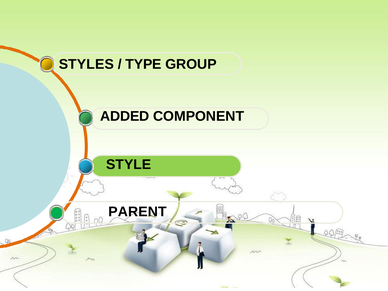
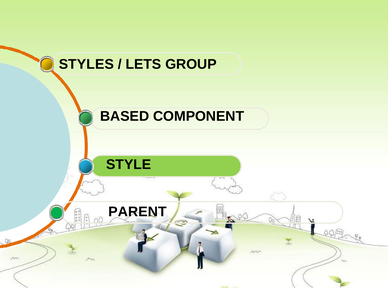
TYPE: TYPE -> LETS (143, 64)
ADDED: ADDED -> BASED (125, 116)
